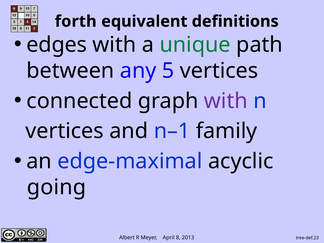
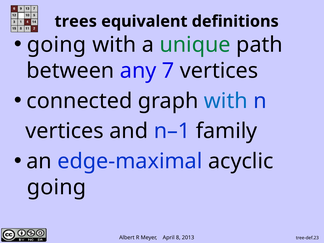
forth: forth -> trees (76, 21)
edges: edges -> going (57, 45)
5: 5 -> 7 (168, 71)
with colour: purple -> blue (226, 101)
